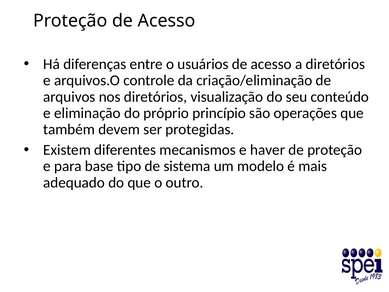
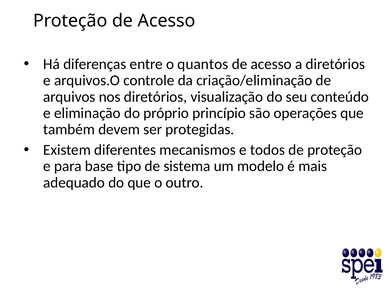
usuários: usuários -> quantos (203, 64)
haver: haver -> todos (268, 150)
